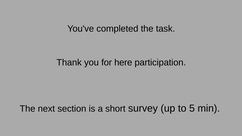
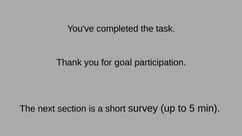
here: here -> goal (123, 63)
